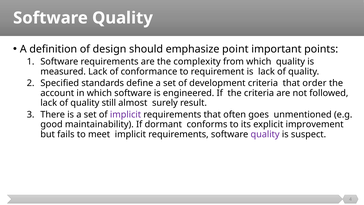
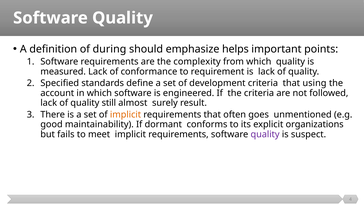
design: design -> during (109, 49)
point: point -> helps (235, 49)
order: order -> using (314, 83)
implicit colour: purple -> orange (126, 114)
improvement: improvement -> organizations (315, 124)
